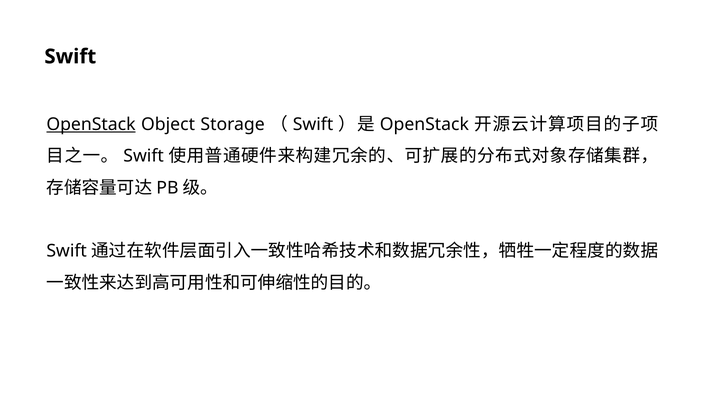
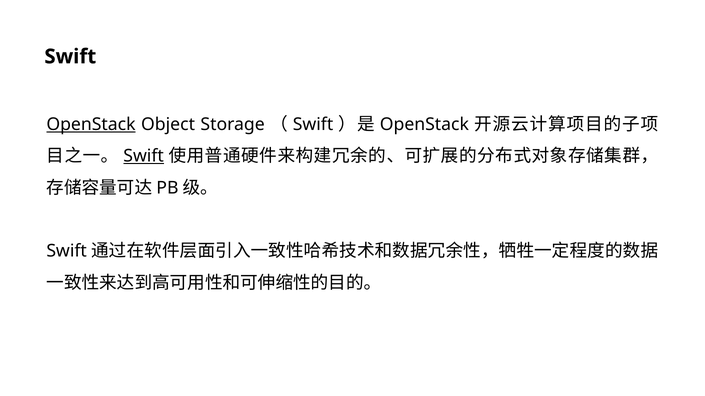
Swift underline: none -> present (144, 156)
